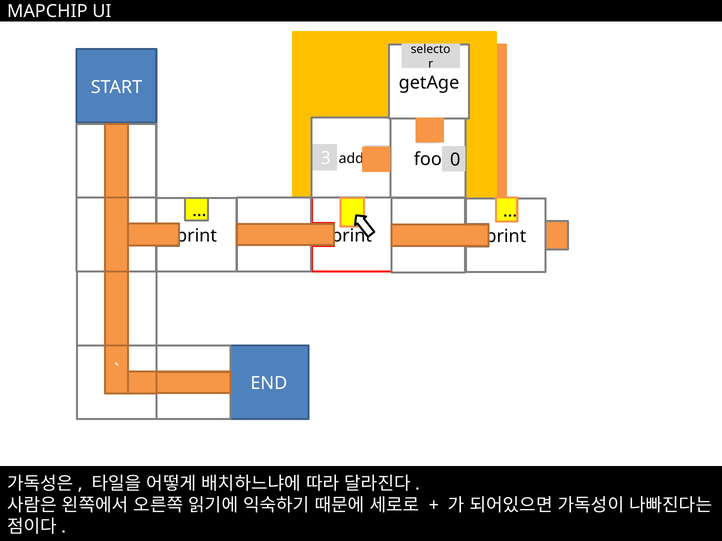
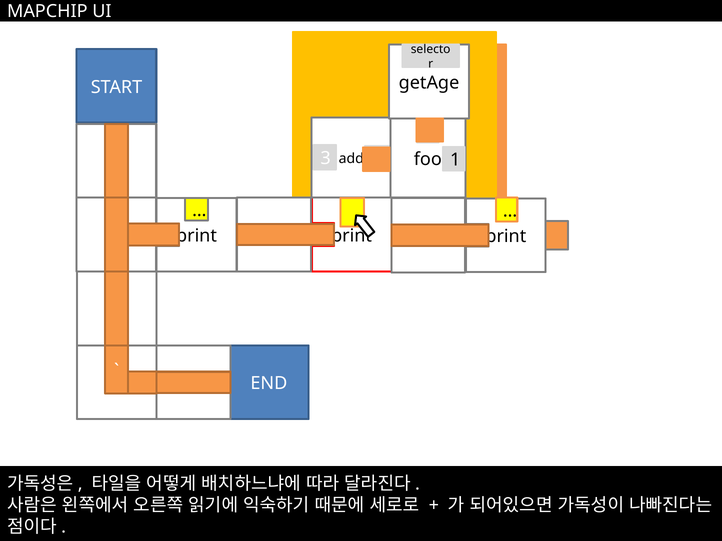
0: 0 -> 1 (455, 160)
